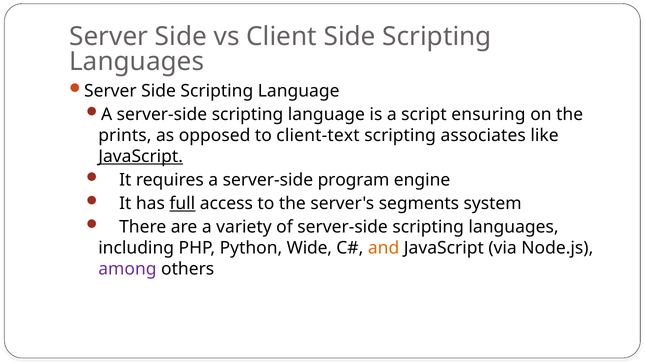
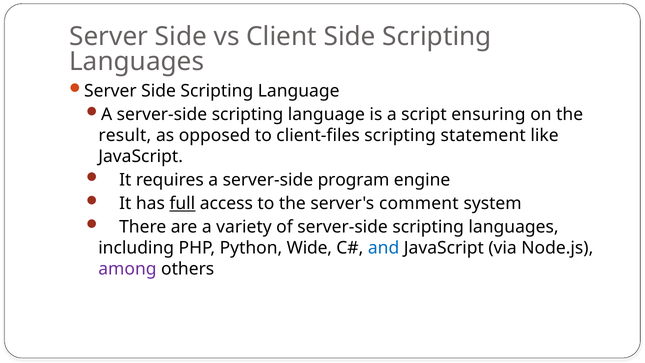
prints: prints -> result (125, 135)
client-text: client-text -> client-files (318, 135)
associates: associates -> statement (483, 135)
JavaScript underline: present -> none (141, 156)
segments: segments -> comment (419, 203)
and colour: orange -> blue (384, 248)
